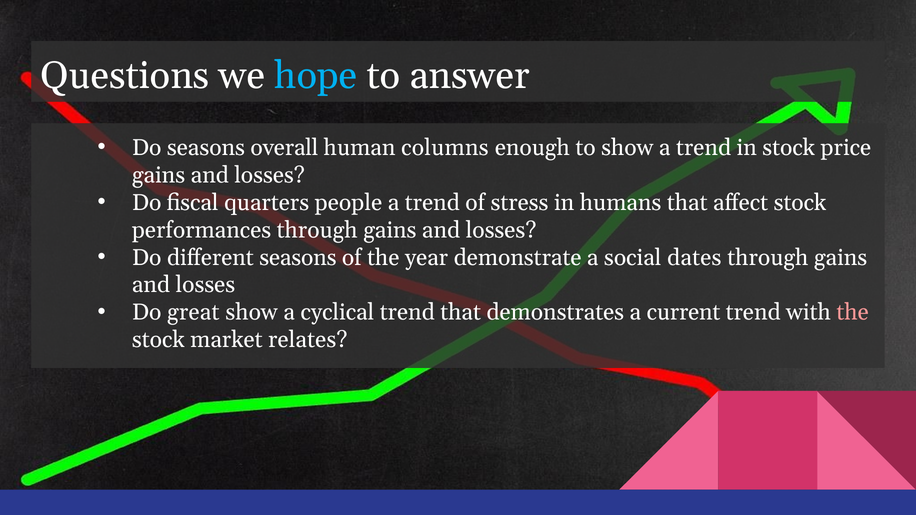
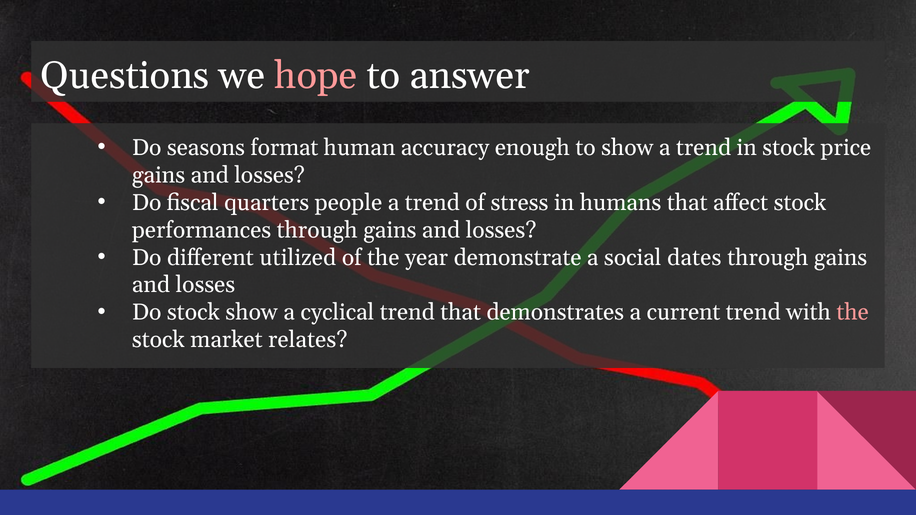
hope colour: light blue -> pink (316, 76)
overall: overall -> format (284, 148)
columns: columns -> accuracy (445, 148)
different seasons: seasons -> utilized (298, 258)
Do great: great -> stock (193, 313)
